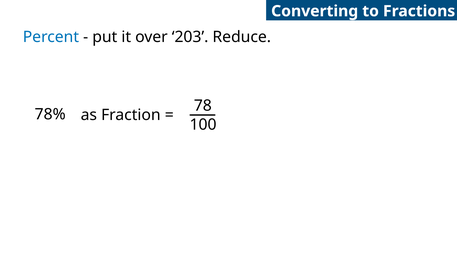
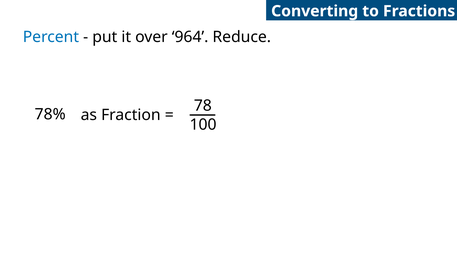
203: 203 -> 964 (190, 37)
